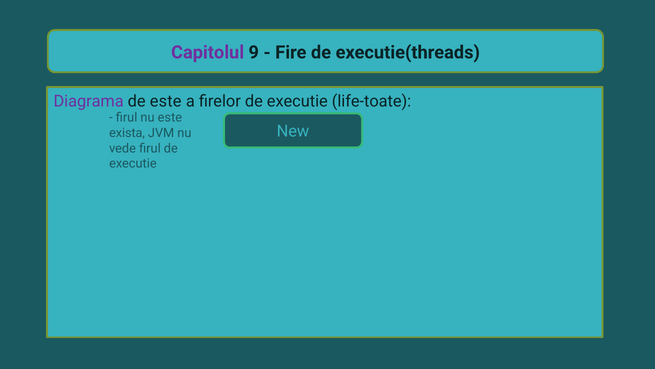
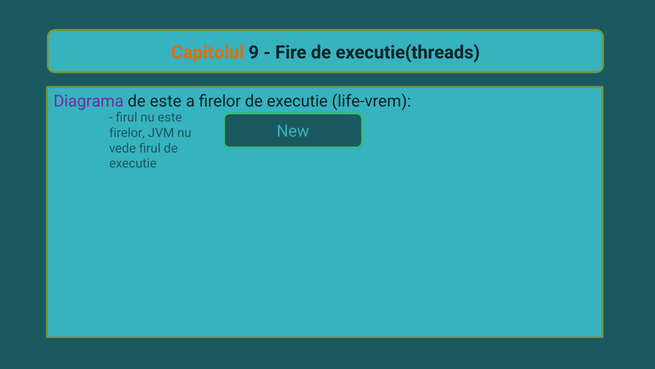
Capitolul colour: purple -> orange (208, 52)
life-toate: life-toate -> life-vrem (371, 101)
exista: exista -> firelor (127, 133)
